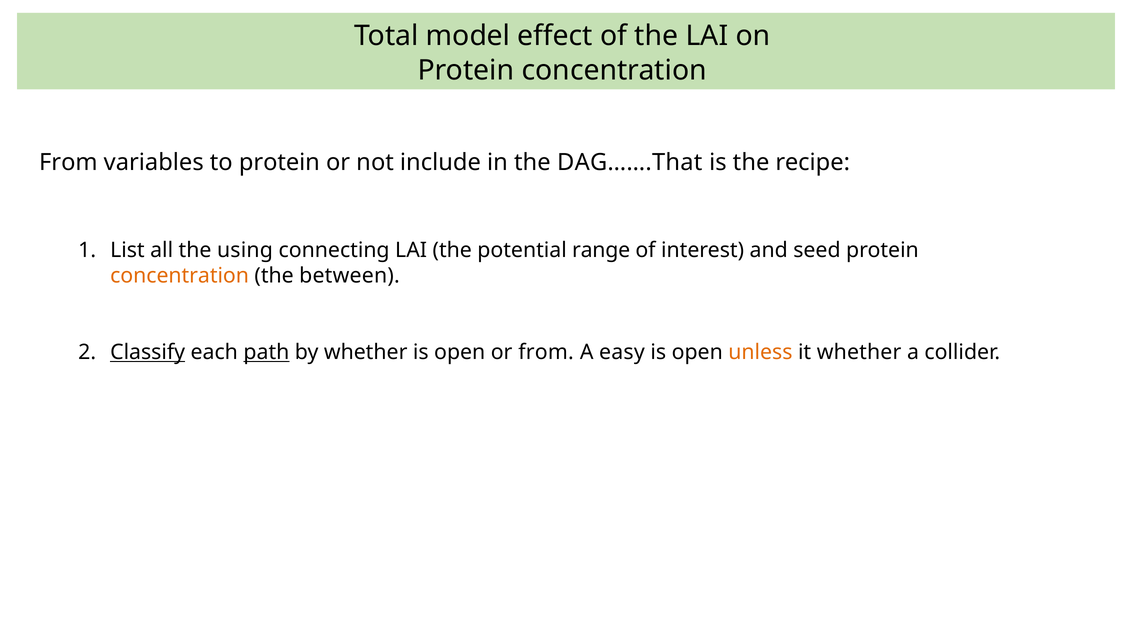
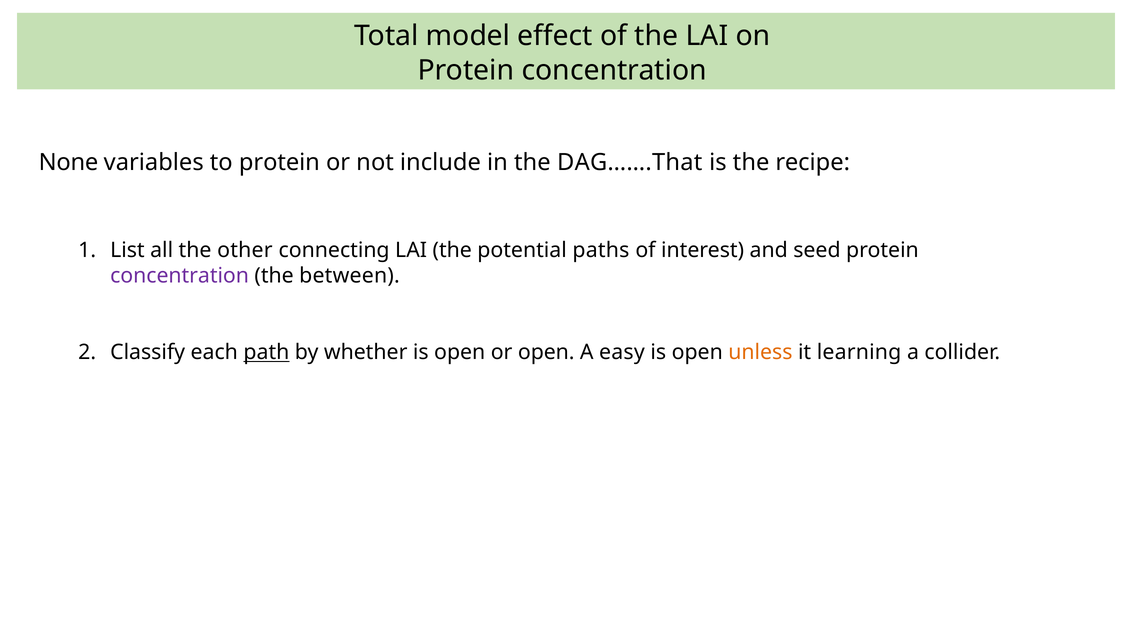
From: From -> None (68, 162)
using: using -> other (245, 250)
range: range -> paths (601, 250)
concentration colour: orange -> purple (180, 276)
Classify underline: present -> none (148, 352)
or from: from -> open (546, 352)
it whether: whether -> learning (859, 352)
